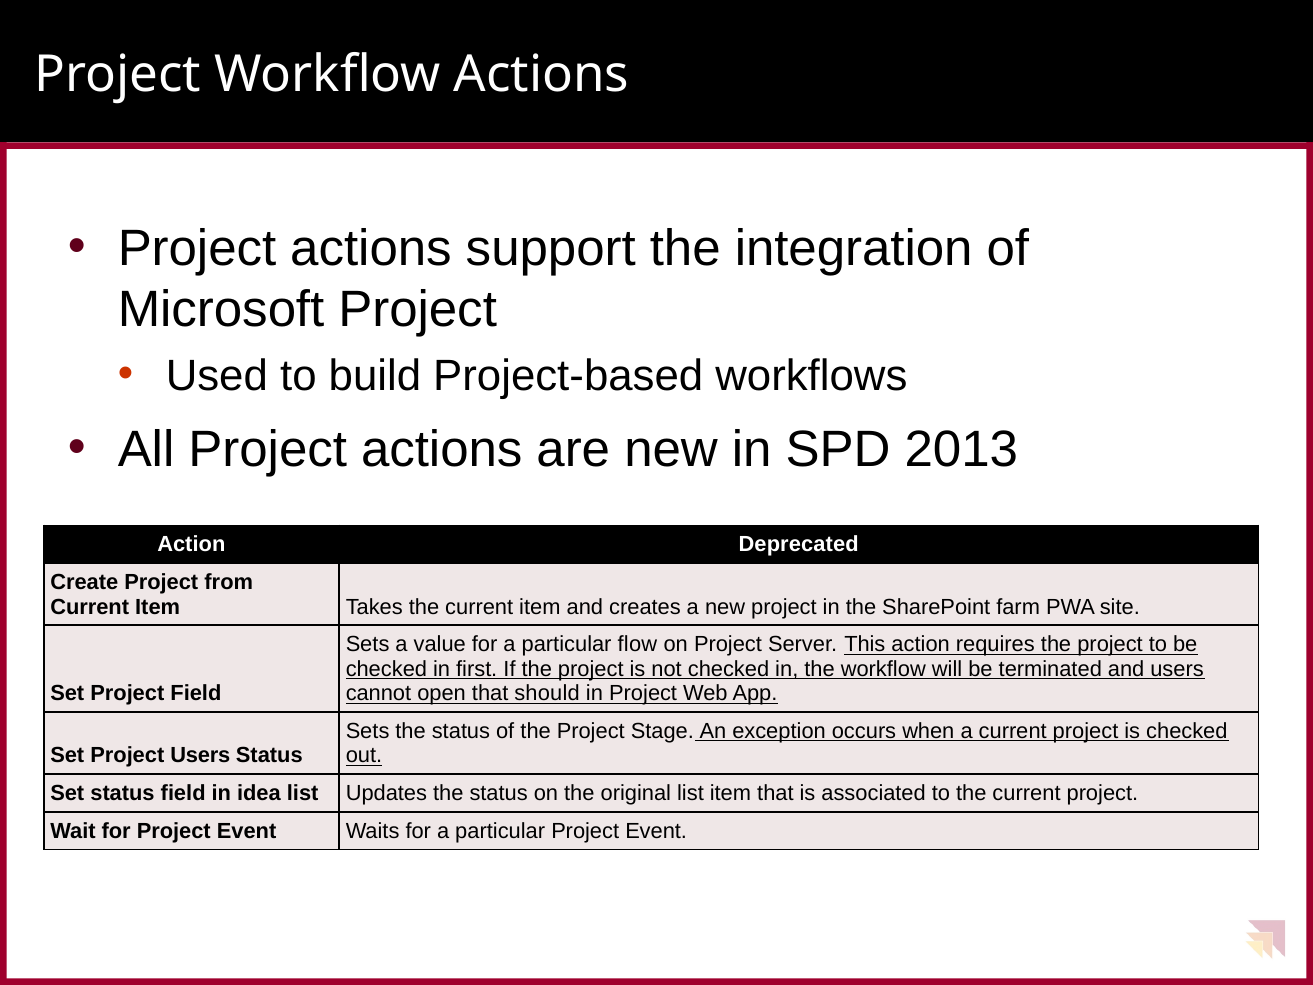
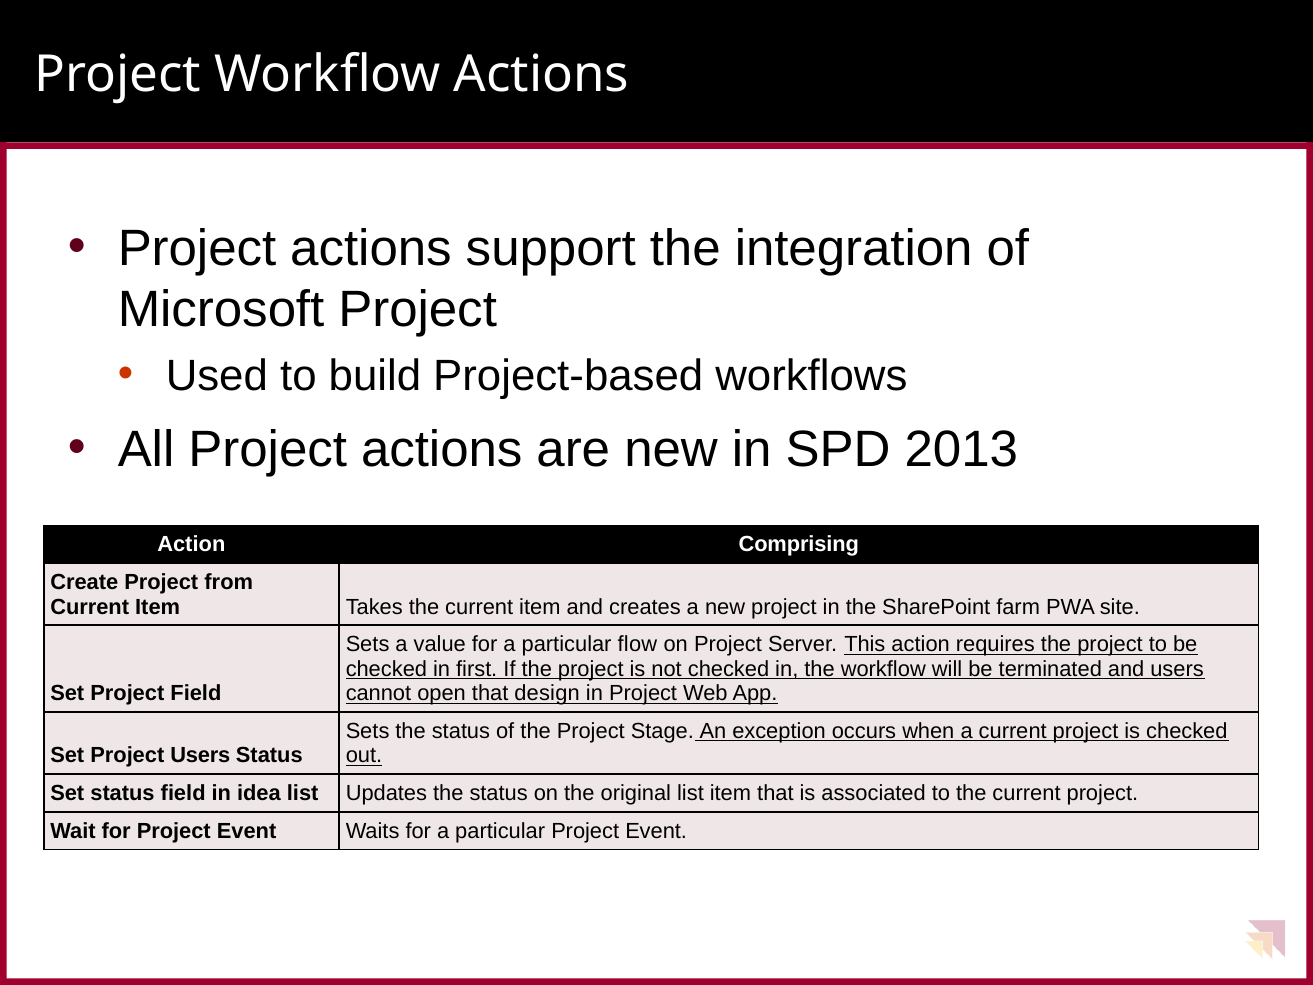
Deprecated: Deprecated -> Comprising (799, 545)
should: should -> design (547, 693)
